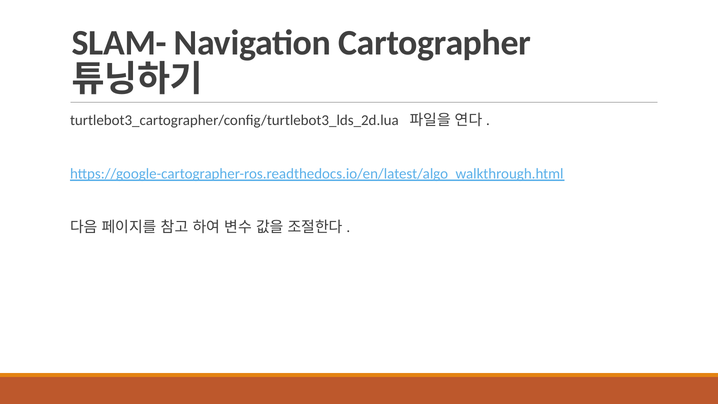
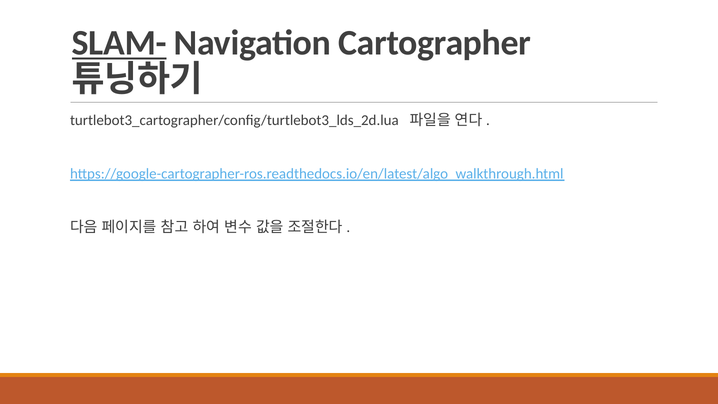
SLAM- underline: none -> present (119, 43)
